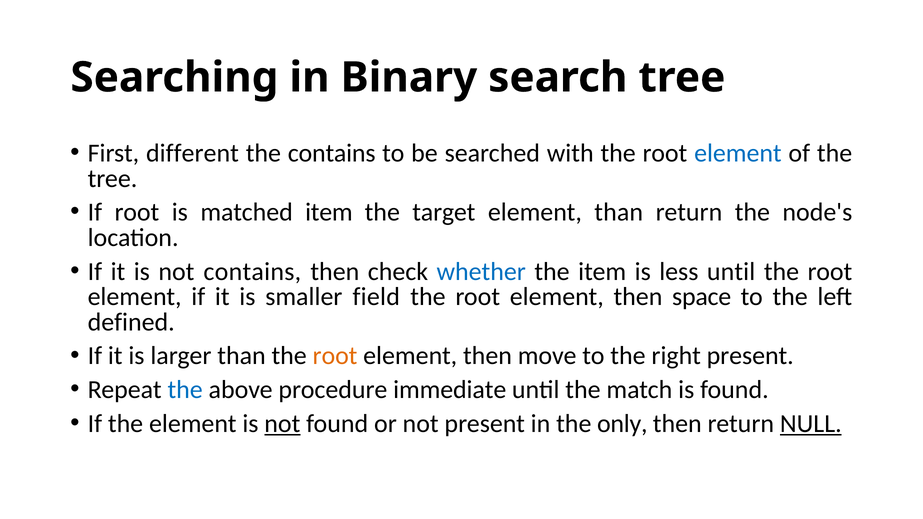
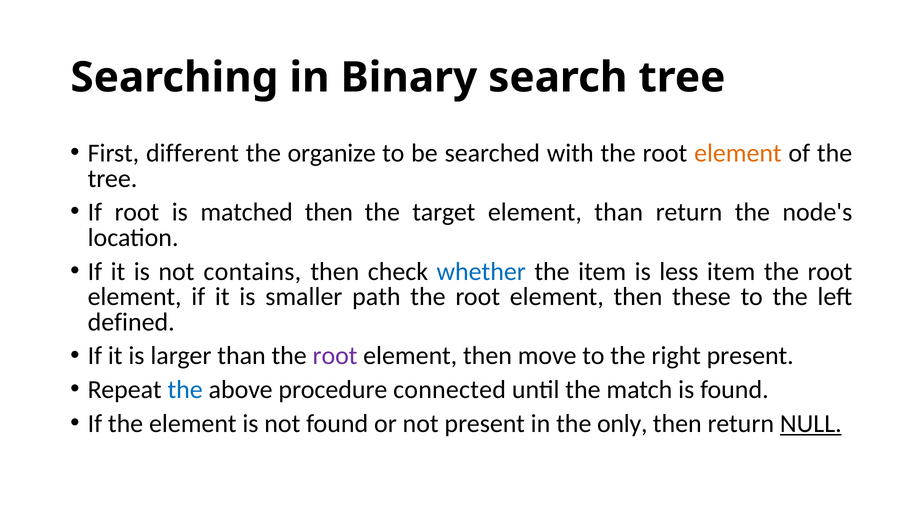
the contains: contains -> organize (332, 153)
element colour: blue -> orange (738, 153)
matched item: item -> then (329, 212)
less until: until -> item (731, 272)
field: field -> path (376, 297)
space: space -> these (701, 297)
root colour: orange -> purple (335, 356)
immediate: immediate -> connected (450, 390)
not underline: present -> none (282, 424)
